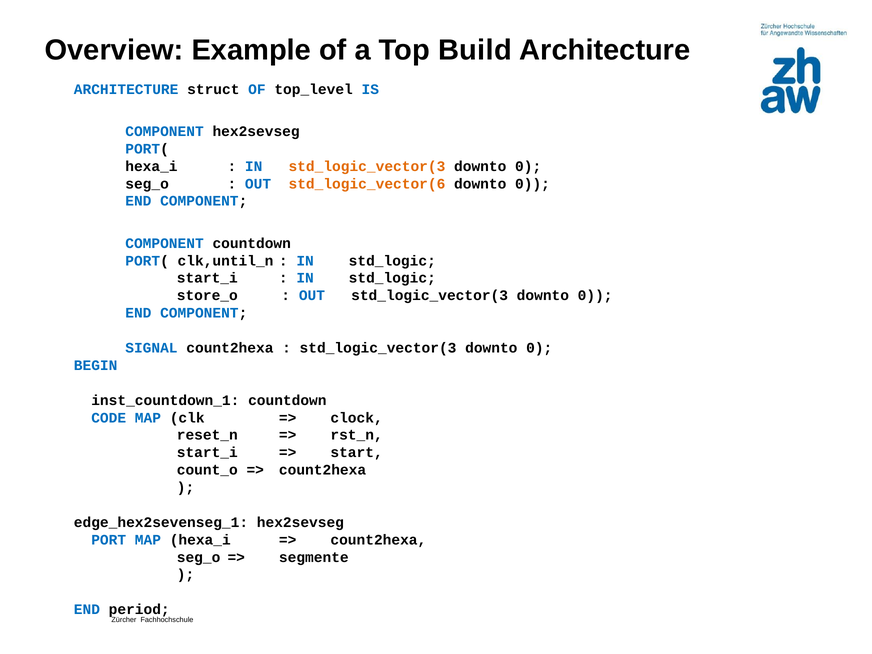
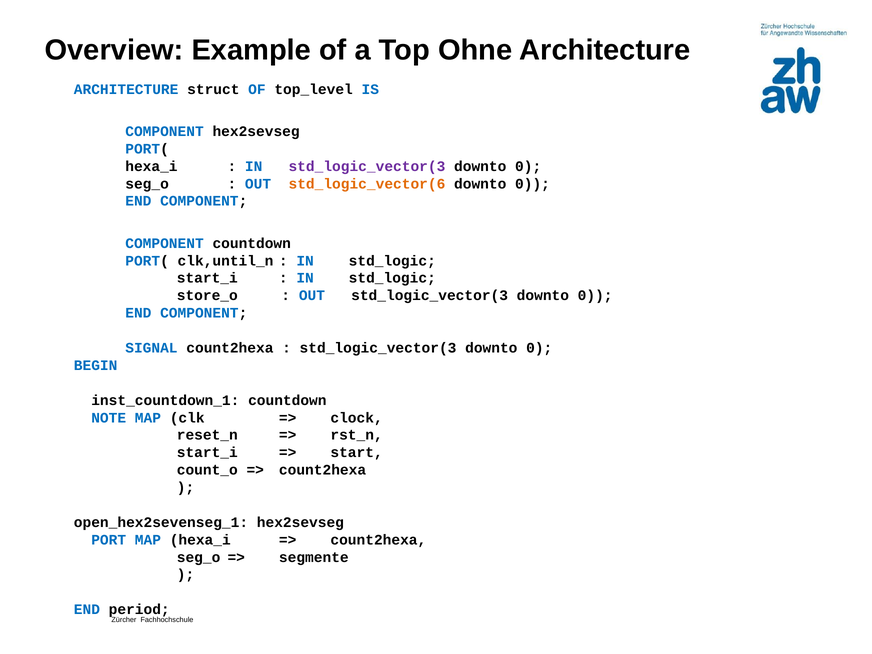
Build: Build -> Ohne (475, 50)
std_logic_vector(3 colour: orange -> purple (367, 166)
CODE: CODE -> NOTE (109, 418)
edge_hex2sevenseg_1: edge_hex2sevenseg_1 -> open_hex2sevenseg_1 (161, 522)
